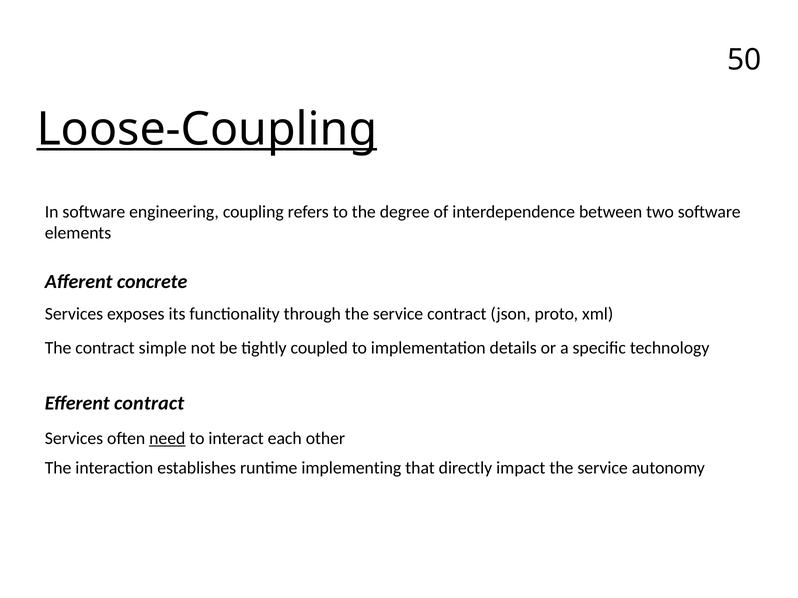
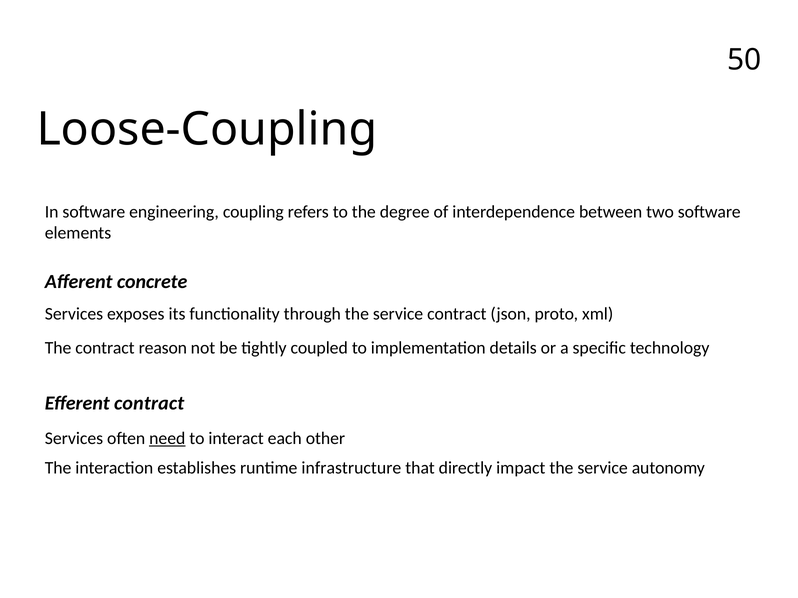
Loose-Coupling underline: present -> none (207, 129)
simple: simple -> reason (163, 348)
implementing: implementing -> infrastructure (351, 468)
